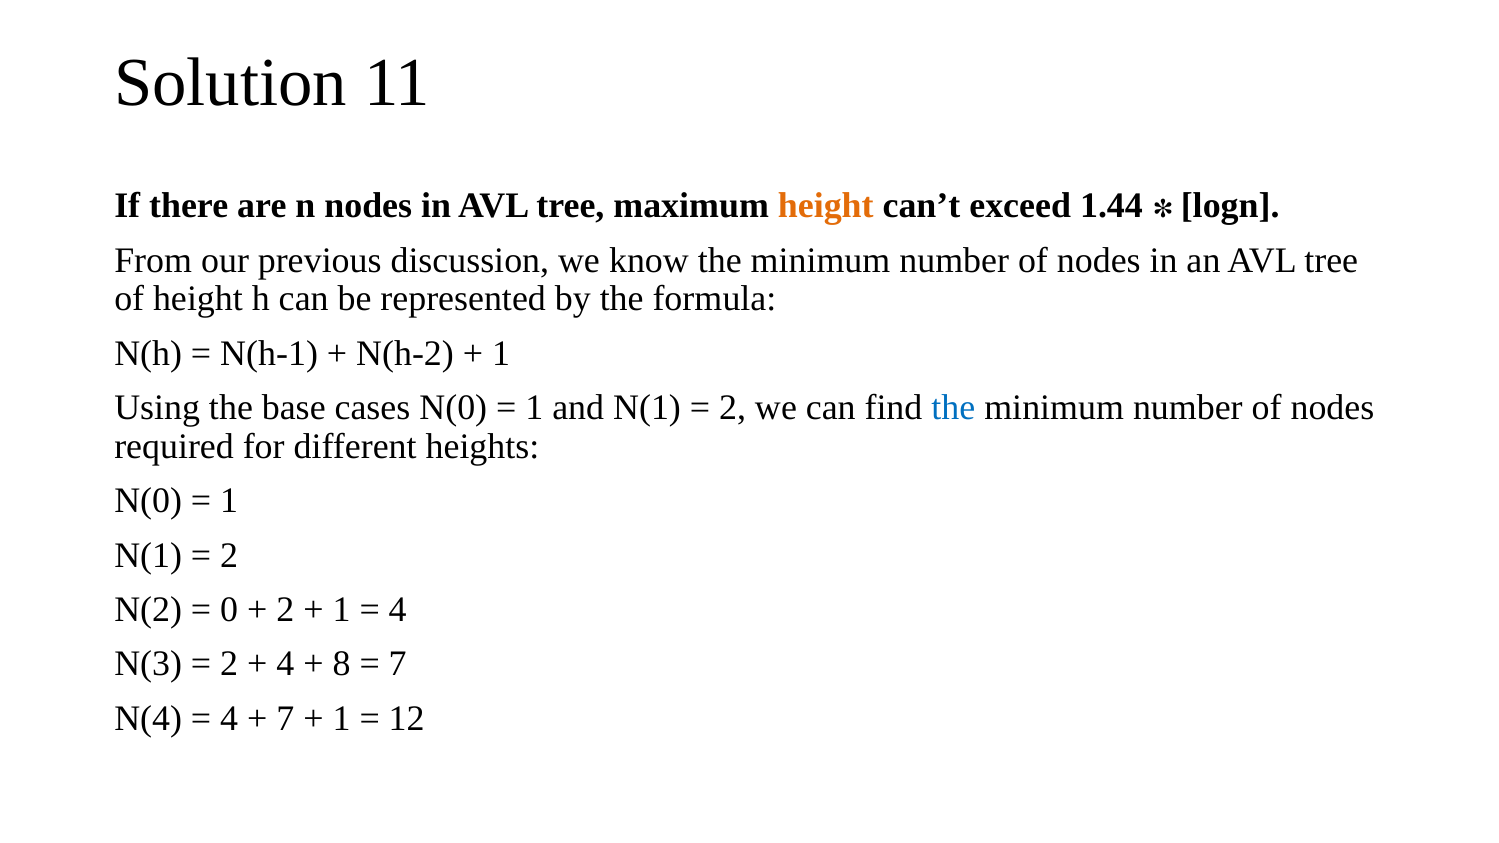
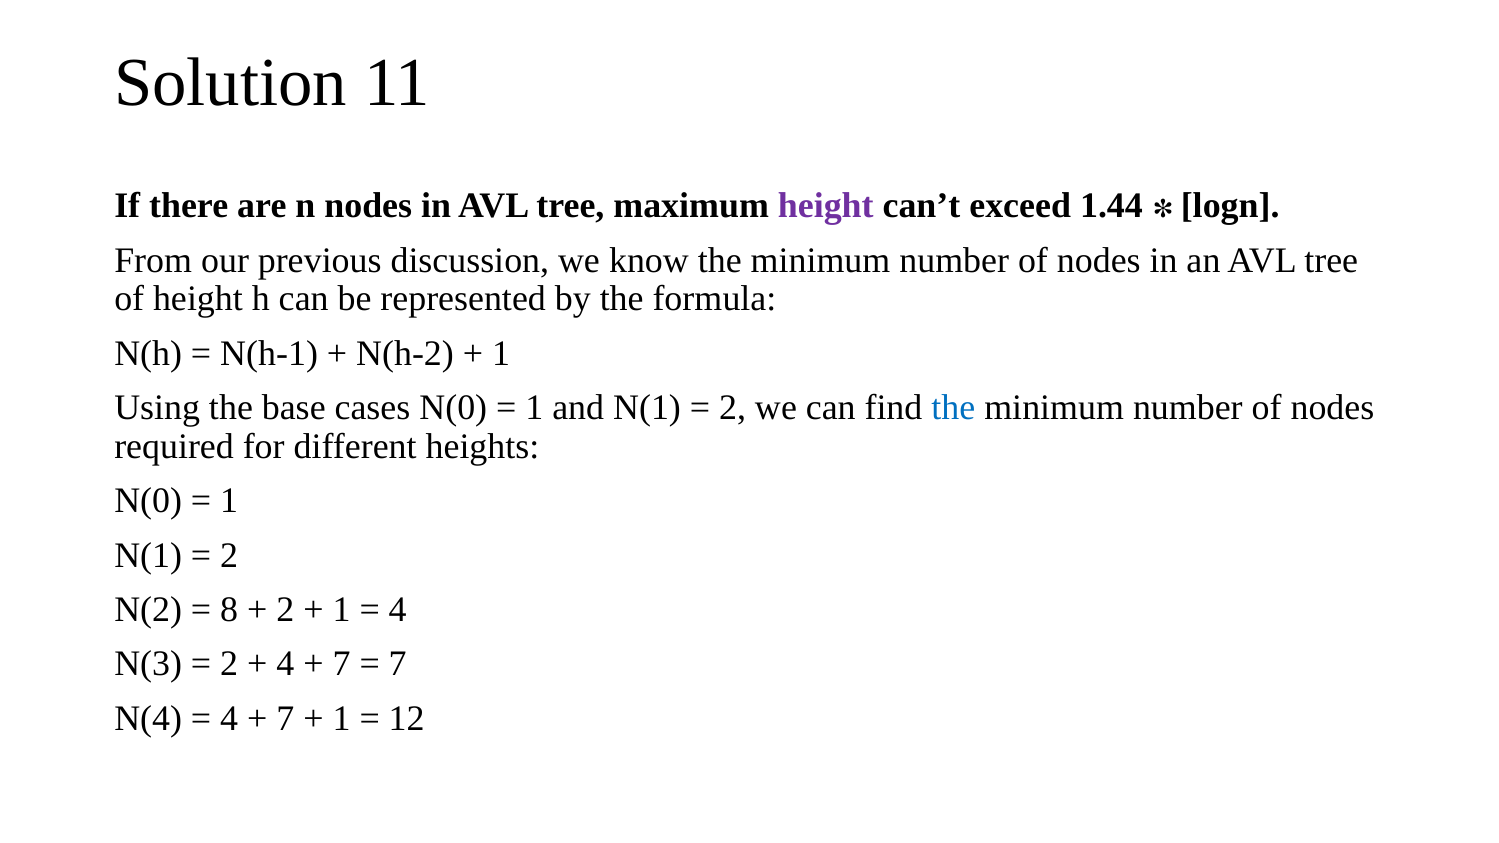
height colour: orange -> purple (826, 206)
0: 0 -> 8 (229, 610)
8: 8 -> 7 (342, 664)
